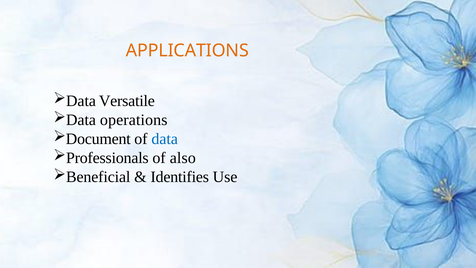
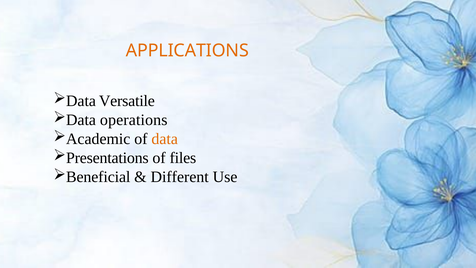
Document: Document -> Academic (98, 139)
data colour: blue -> orange (165, 139)
Professionals: Professionals -> Presentations (107, 158)
also: also -> files (183, 158)
Identifies: Identifies -> Different (180, 177)
